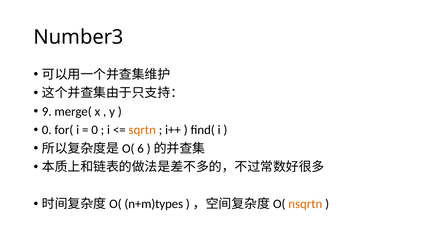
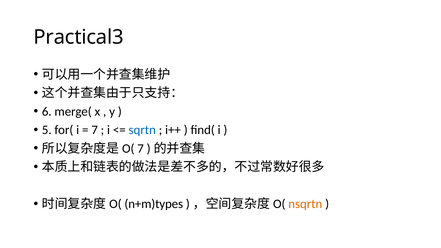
Number3: Number3 -> Practical3 (79, 37)
9: 9 -> 6 (47, 112)
0: 0 -> 5 (47, 130)
0: 0 -> 7 (95, 130)
sqrtn colour: orange -> blue (142, 130)
6: 6 -> 7 (141, 149)
